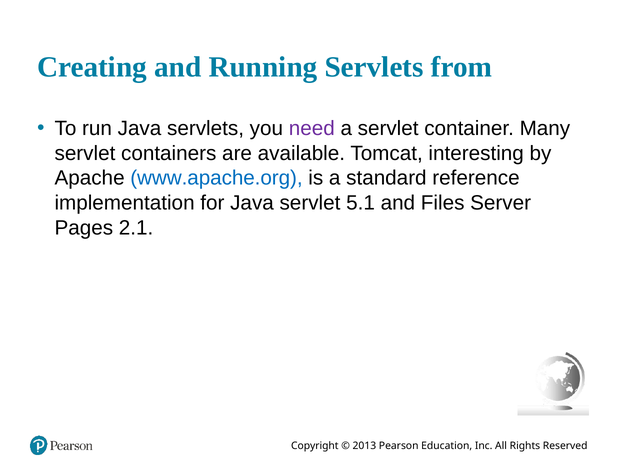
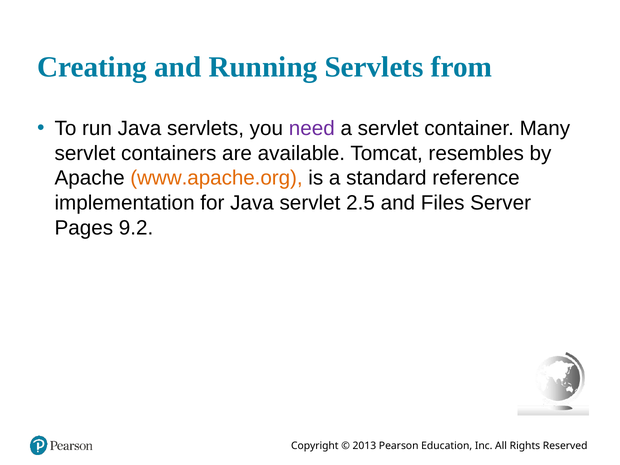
interesting: interesting -> resembles (476, 153)
www.apache.org colour: blue -> orange (216, 178)
5.1: 5.1 -> 2.5 (361, 203)
2.1: 2.1 -> 9.2 (136, 228)
